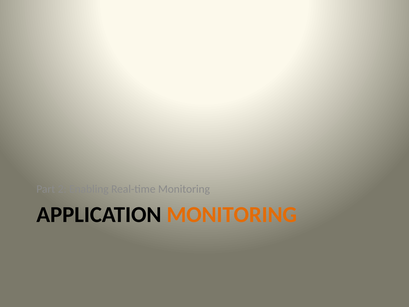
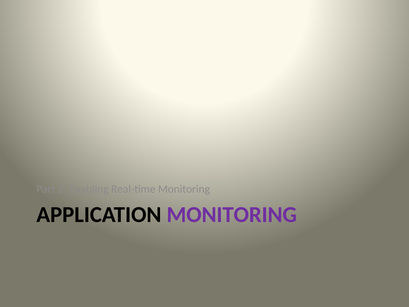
MONITORING colour: orange -> purple (232, 214)
